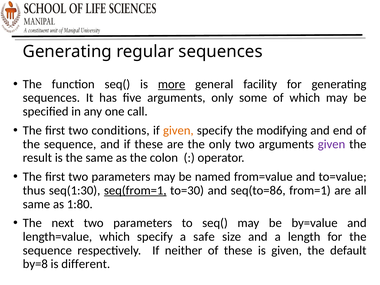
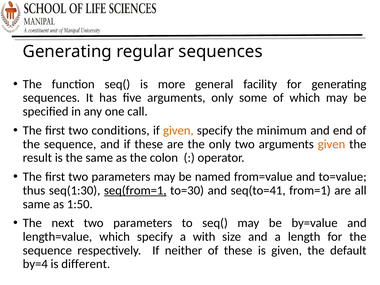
more underline: present -> none (172, 84)
modifying: modifying -> minimum (282, 130)
given colour: purple -> orange (332, 144)
seq(to=86: seq(to=86 -> seq(to=41 (258, 190)
1:80: 1:80 -> 1:50 (80, 204)
safe: safe -> with (204, 237)
by=8: by=8 -> by=4 (35, 264)
